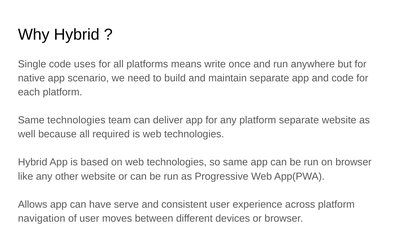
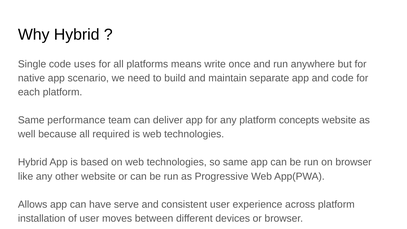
Same technologies: technologies -> performance (76, 120)
platform separate: separate -> concepts (299, 120)
navigation: navigation -> installation (42, 218)
